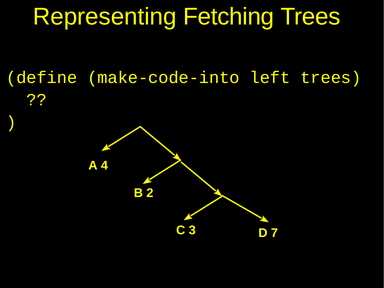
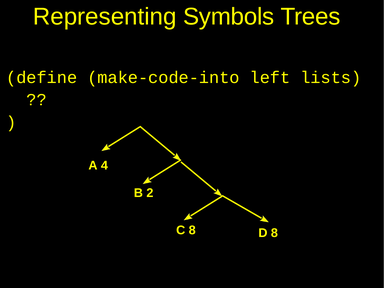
Fetching: Fetching -> Symbols (229, 17)
left trees: trees -> lists (331, 77)
C 3: 3 -> 8 (192, 230)
D 7: 7 -> 8 (274, 233)
